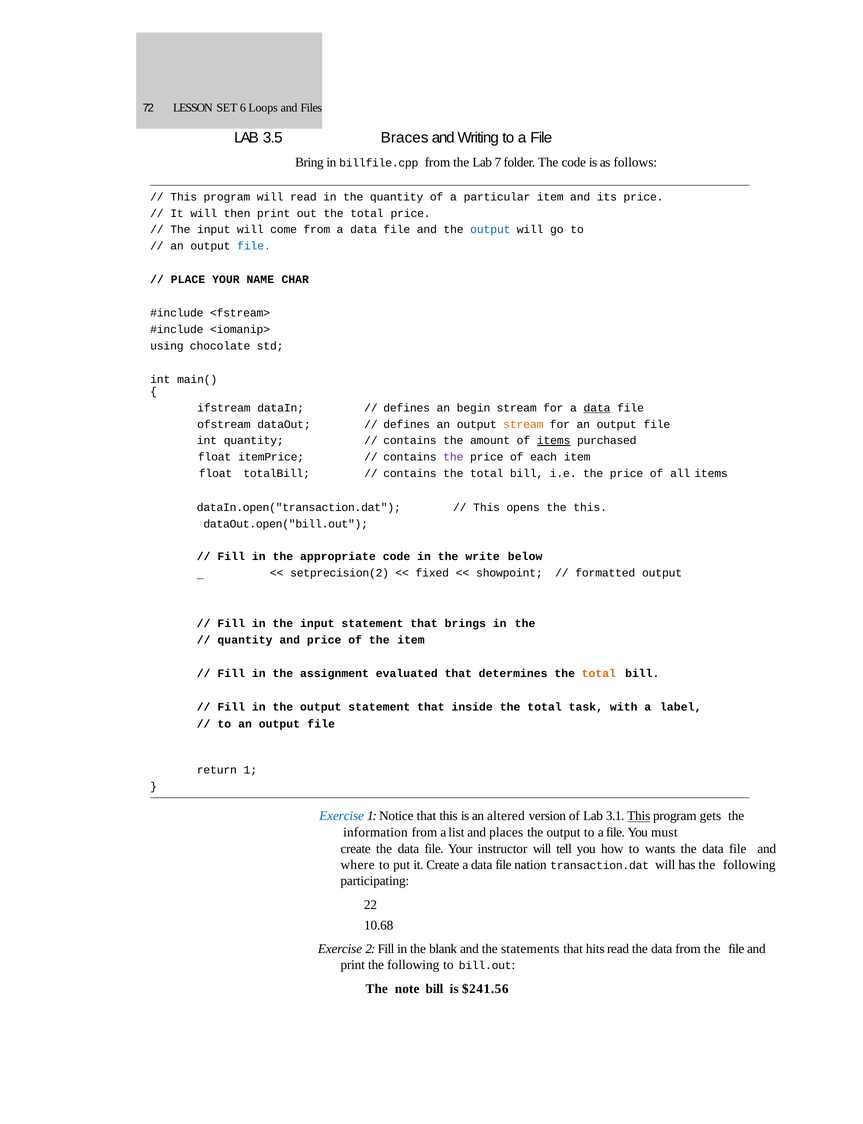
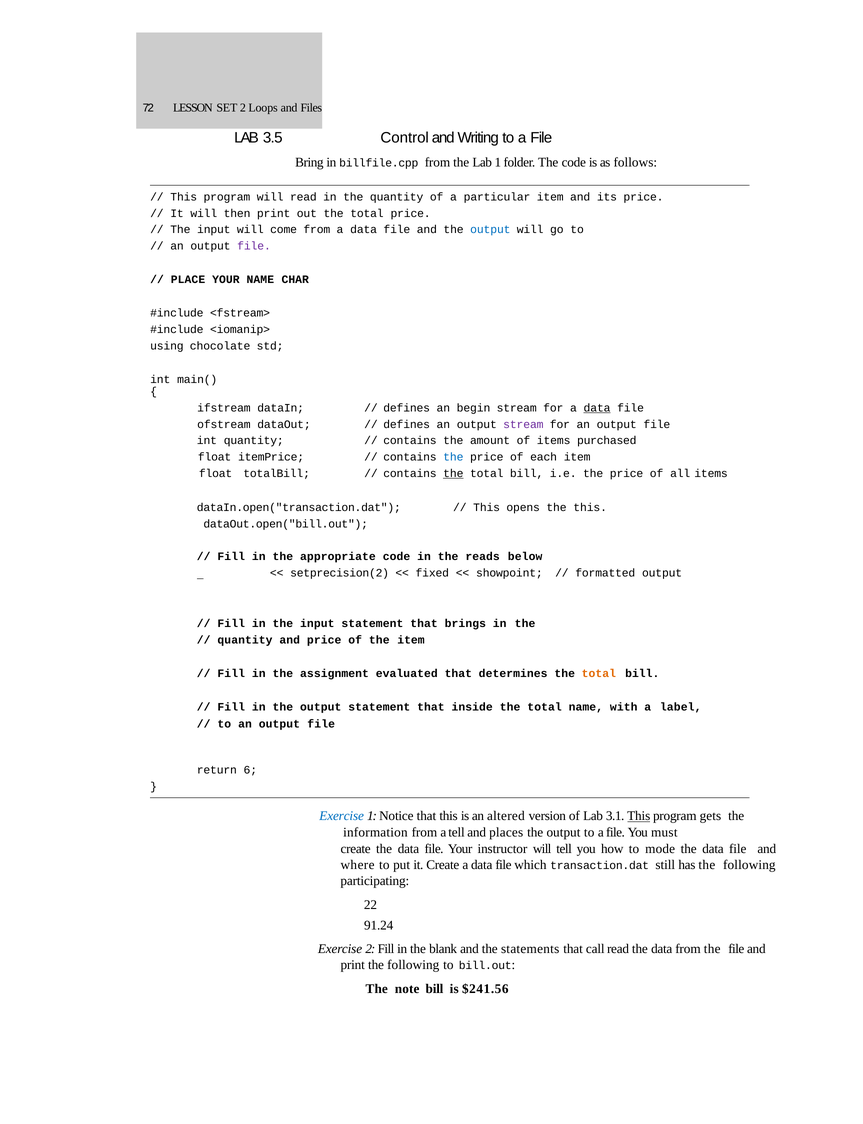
SET 6: 6 -> 2 (243, 108)
Braces: Braces -> Control (405, 138)
Lab 7: 7 -> 1 (498, 162)
file colour: blue -> purple (254, 246)
stream colour: orange -> purple (523, 424)
items underline: present -> none (554, 441)
the colour: purple -> blue (453, 457)
the underline: none -> present (453, 473)
write: write -> reads (483, 556)
total task: task -> name (586, 707)
return 1: 1 -> 6 (250, 770)
a list: list -> tell (457, 833)
wants: wants -> mode (660, 849)
nation: nation -> which (530, 865)
transaction.dat will: will -> still (665, 865)
10.68: 10.68 -> 91.24 (379, 925)
hits: hits -> call (595, 949)
